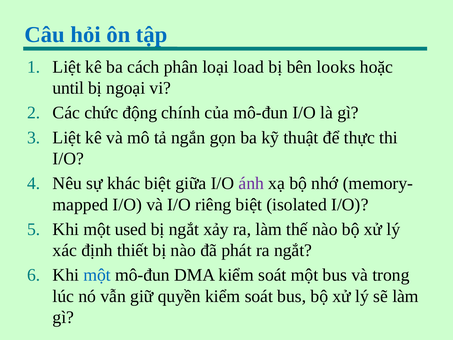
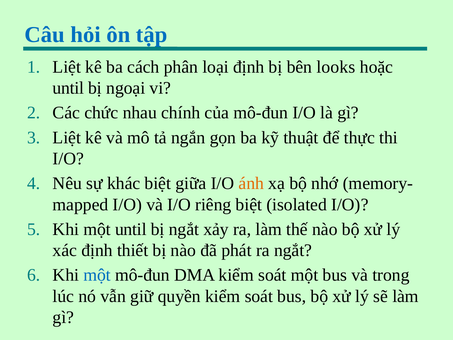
loại load: load -> định (249, 67)
động: động -> nhau (140, 113)
ánh colour: purple -> orange (251, 183)
một used: used -> until (131, 229)
